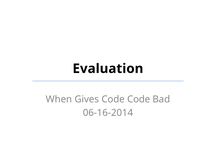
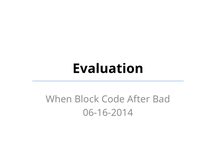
Gives: Gives -> Block (87, 99)
Code Code: Code -> After (139, 99)
